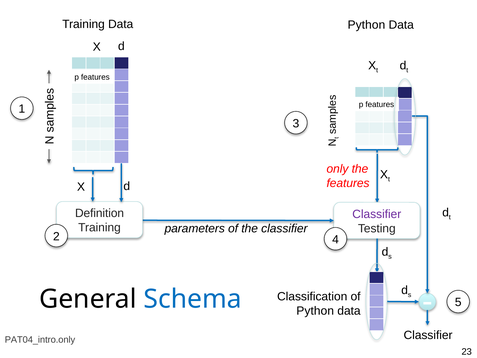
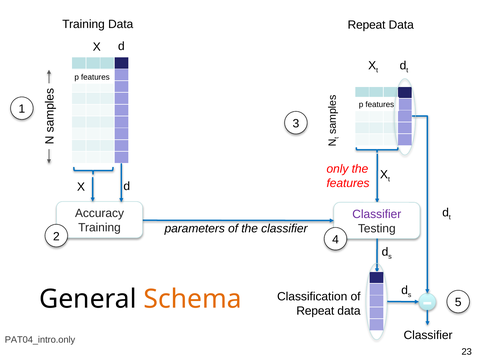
Data Python: Python -> Repeat (367, 25)
Definition: Definition -> Accuracy (99, 213)
Schema colour: blue -> orange (193, 299)
Python: Python -> Repeat (315, 311)
